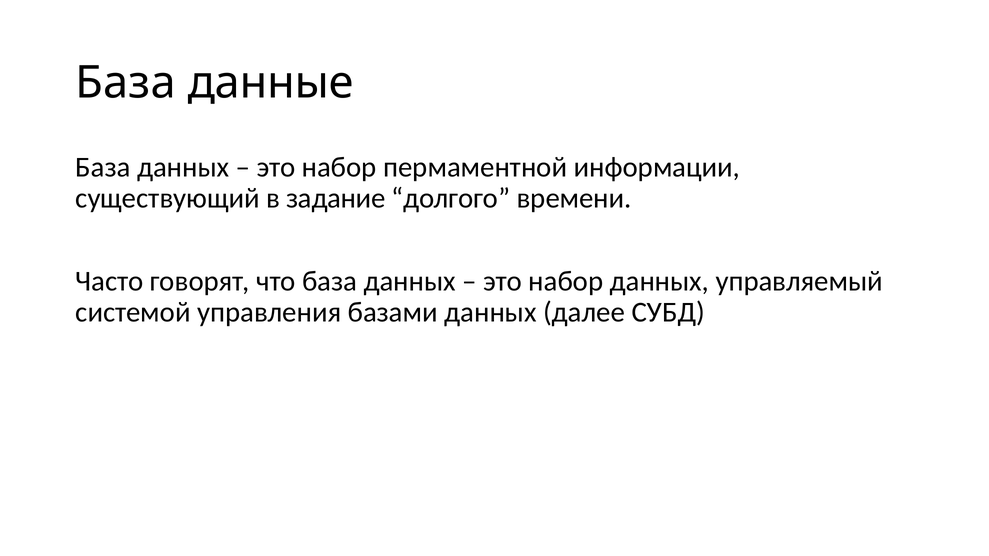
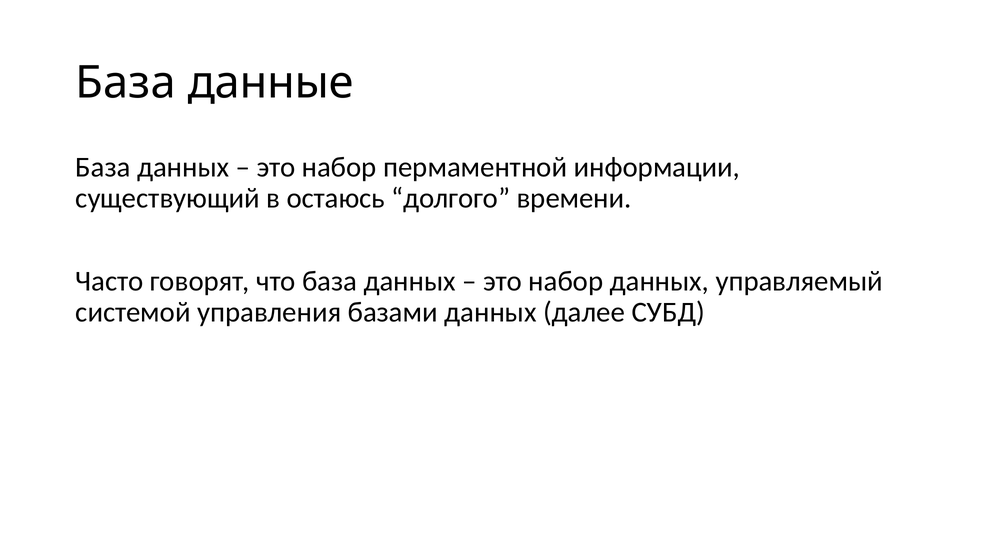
задание: задание -> остаюсь (336, 198)
